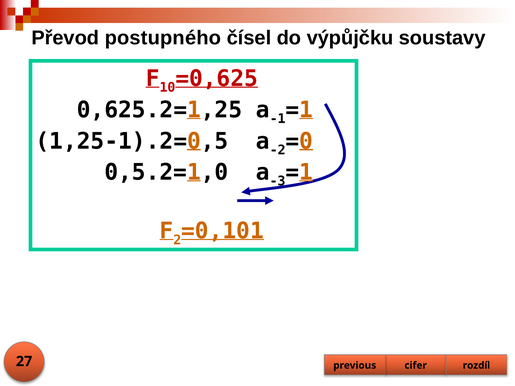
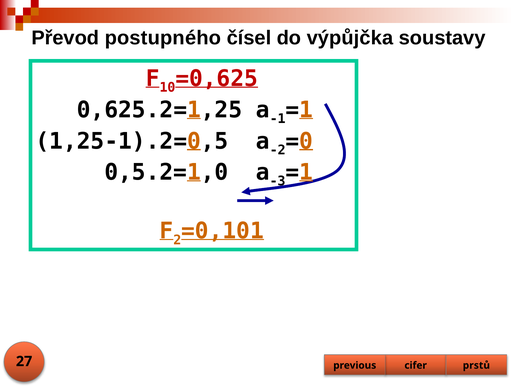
výpůjčku: výpůjčku -> výpůjčka (350, 38)
rozdíl: rozdíl -> prstů (476, 366)
